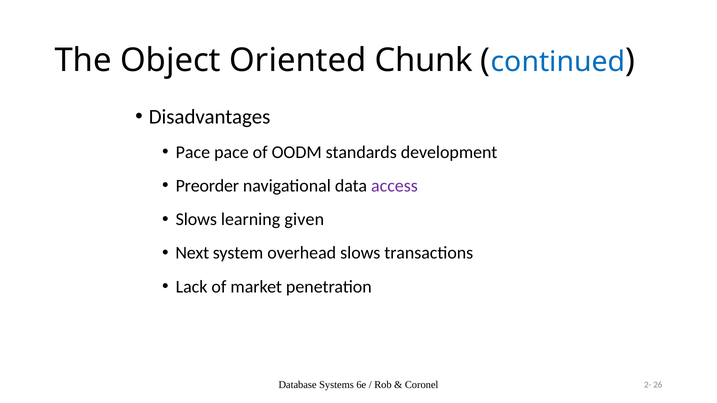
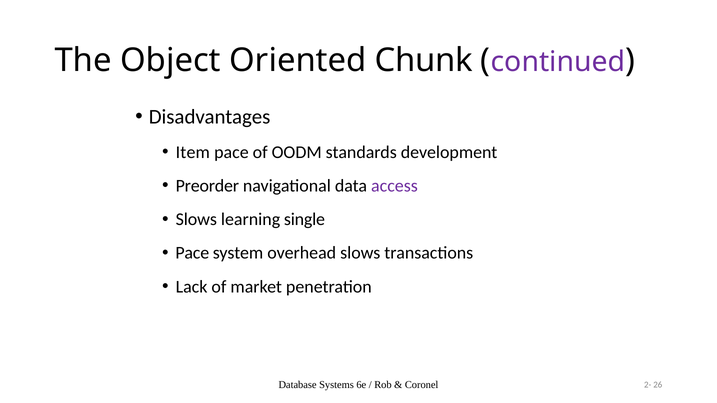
continued colour: blue -> purple (558, 62)
Pace: Pace -> Item (193, 152)
given: given -> single (304, 220)
Next: Next -> Pace (192, 253)
